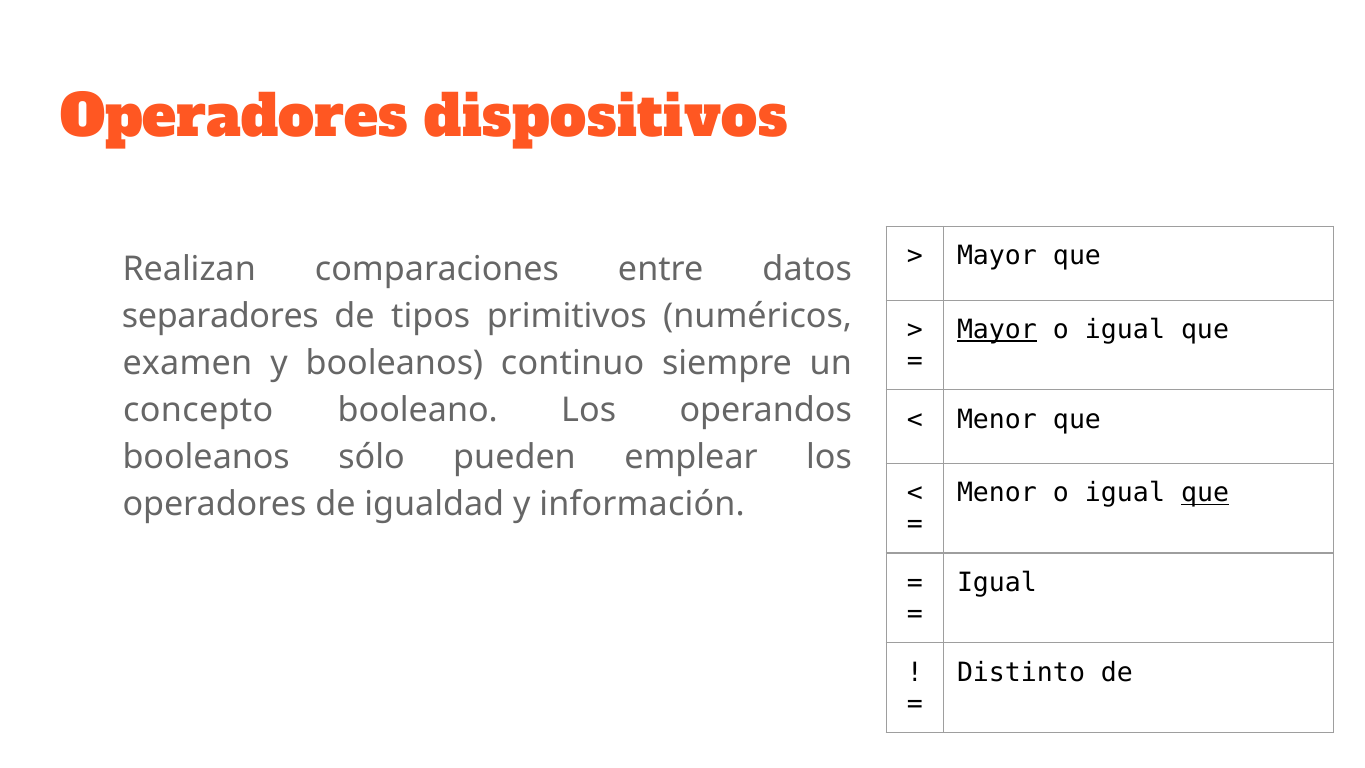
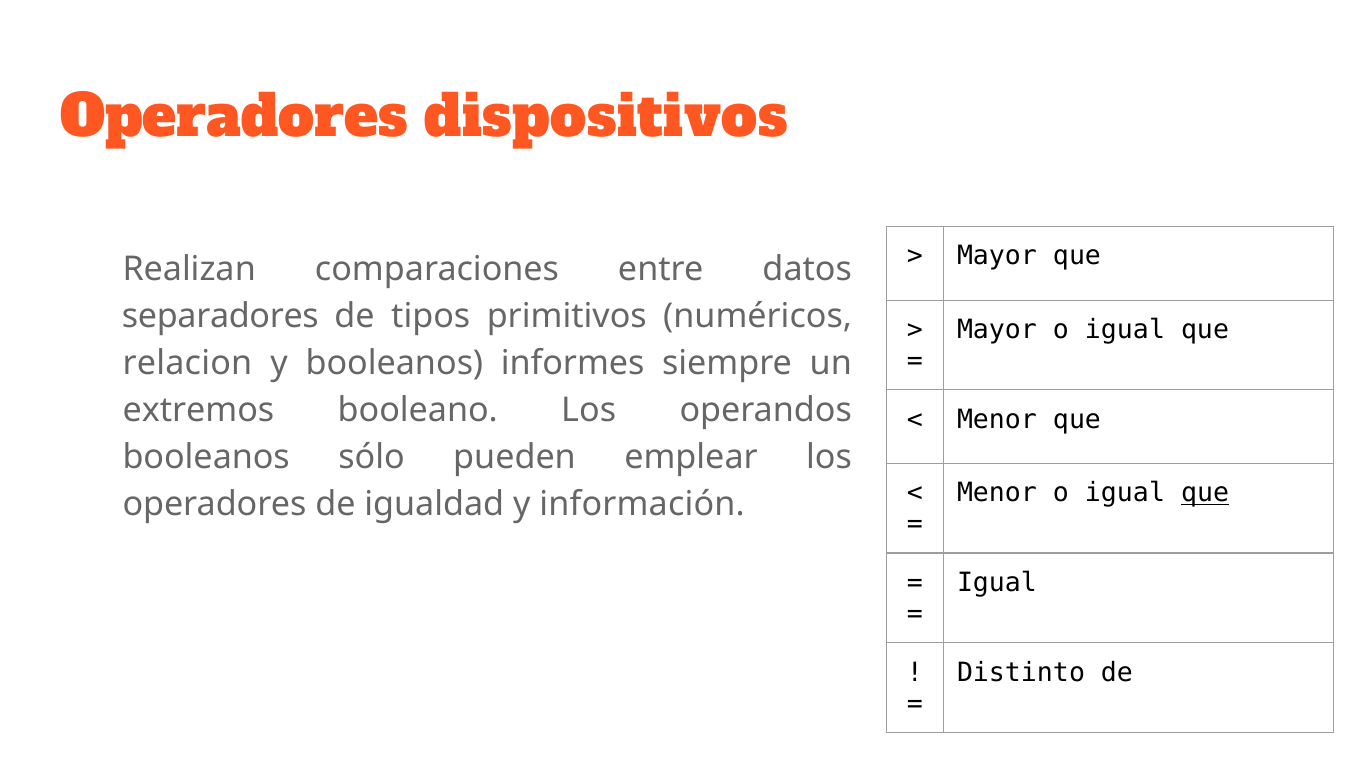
Mayor underline: present -> none (997, 330)
examen: examen -> relacion (187, 363)
continuo: continuo -> informes (573, 363)
concepto: concepto -> extremos (198, 410)
